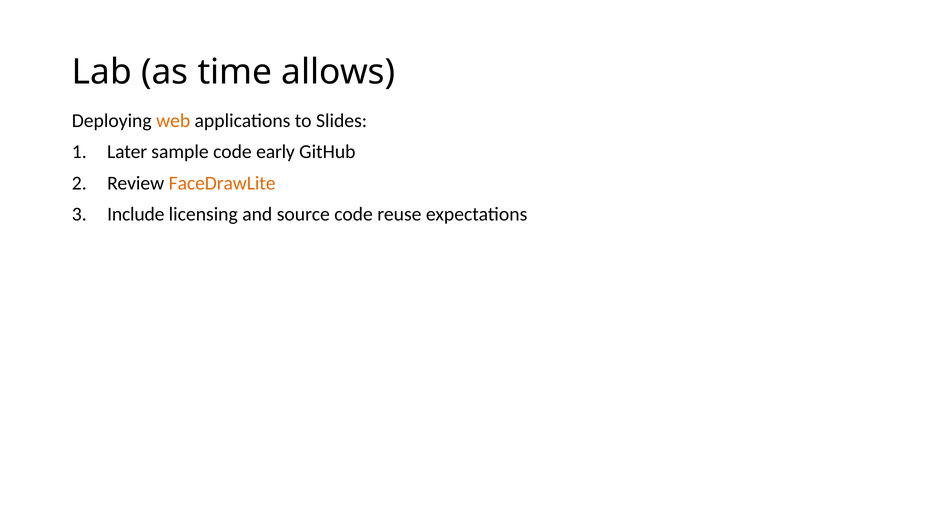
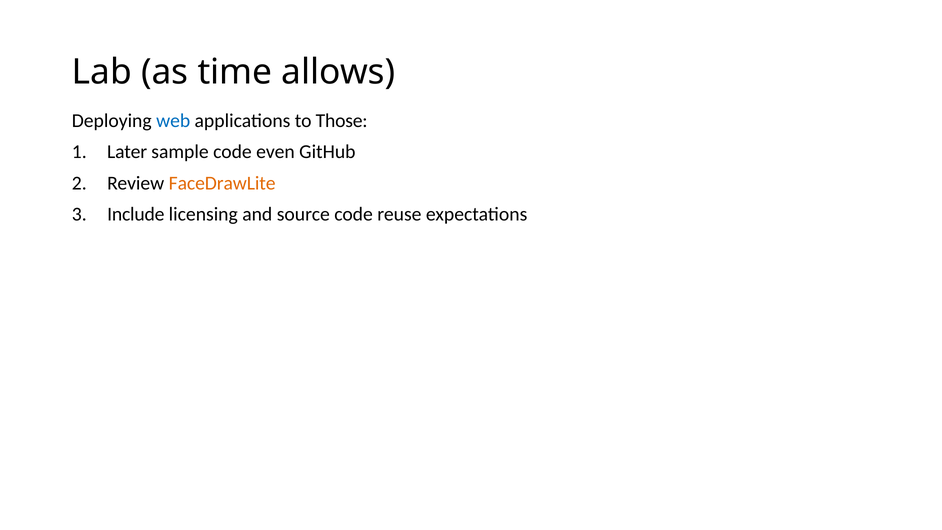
web colour: orange -> blue (173, 121)
Slides: Slides -> Those (342, 121)
early: early -> even (275, 152)
